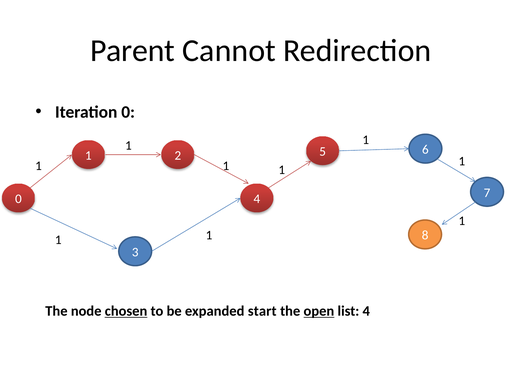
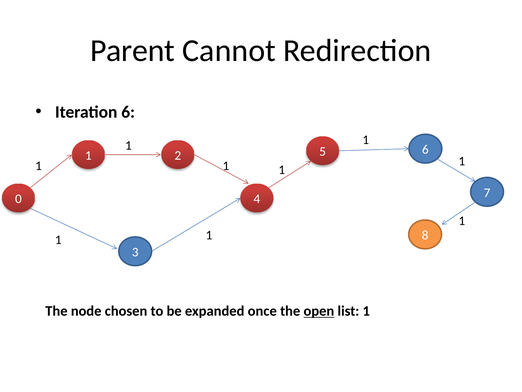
Iteration 0: 0 -> 6 (128, 112)
chosen underline: present -> none (126, 311)
start: start -> once (262, 311)
list 4: 4 -> 1 (366, 311)
